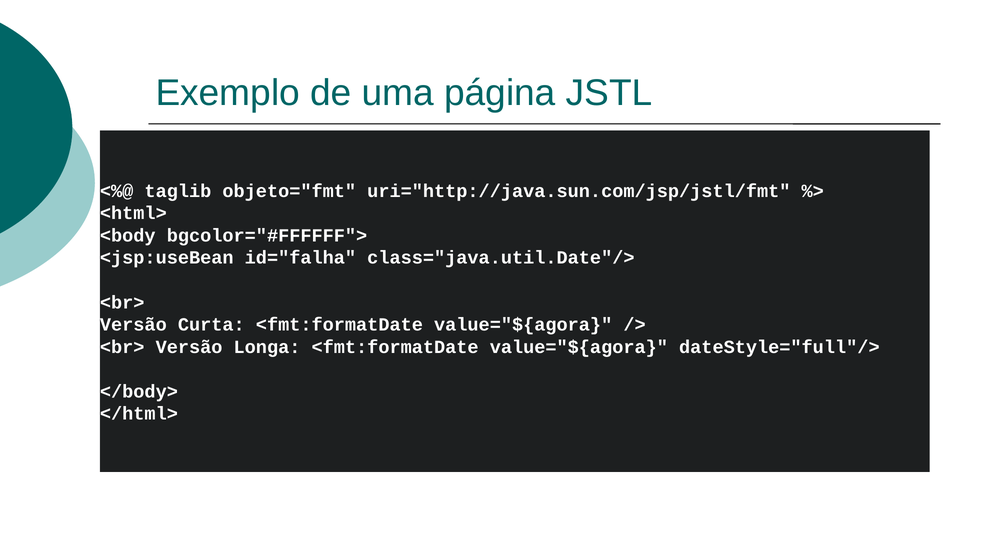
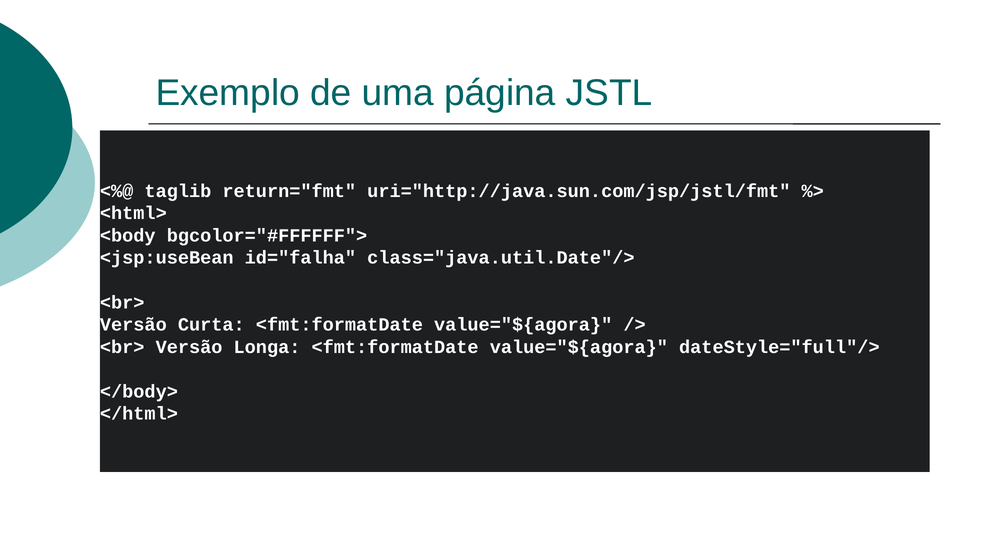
objeto="fmt: objeto="fmt -> return="fmt (289, 191)
